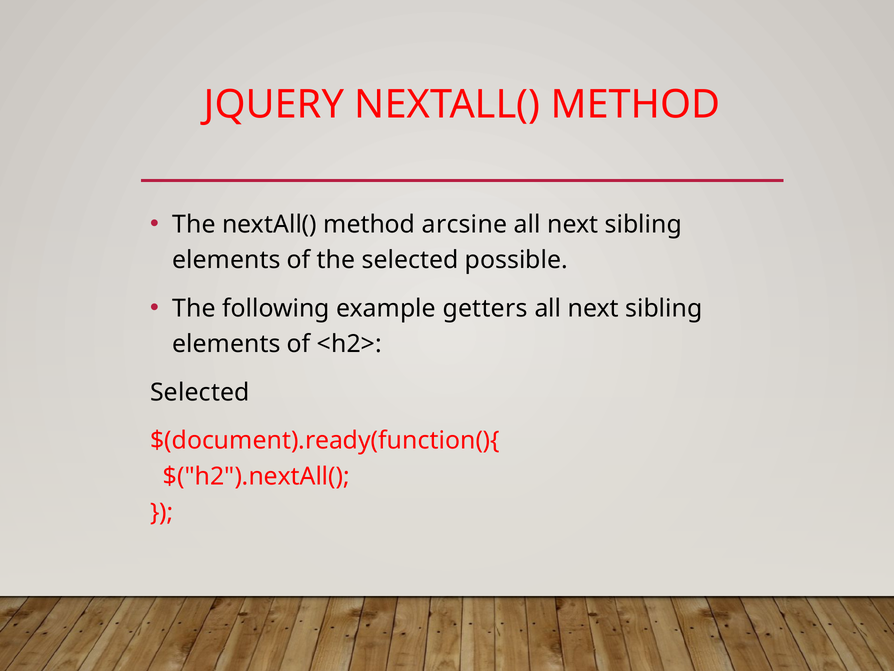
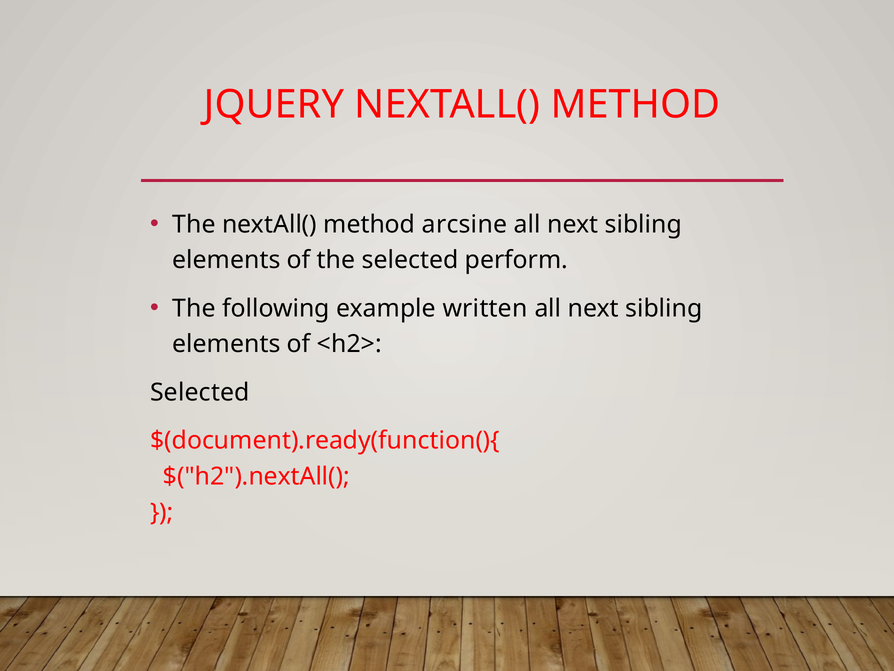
possible: possible -> perform (516, 260)
getters: getters -> written (485, 308)
